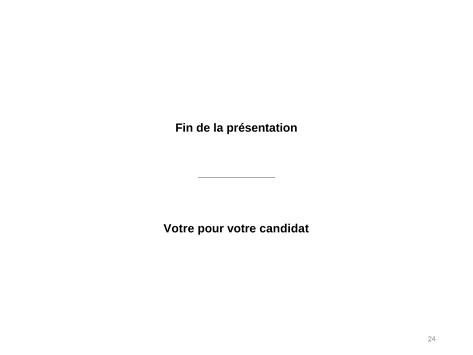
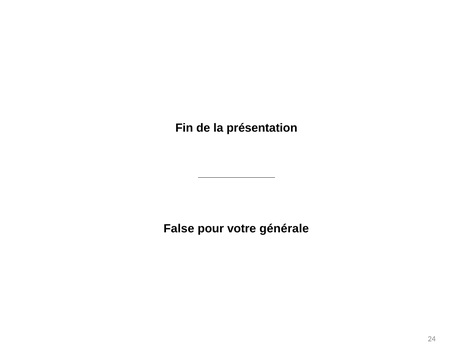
Votre: Votre -> False (179, 229)
candidat: candidat -> générale (284, 229)
